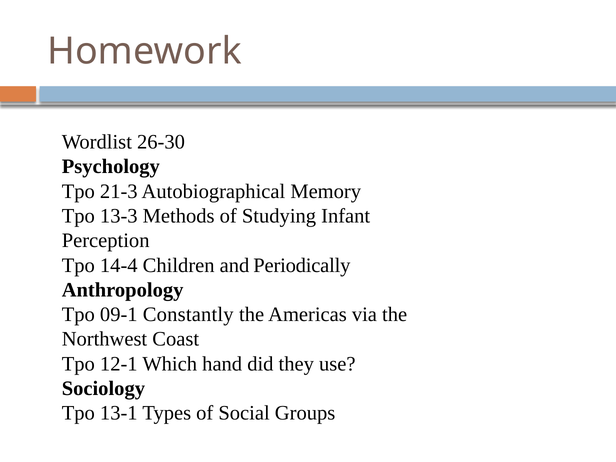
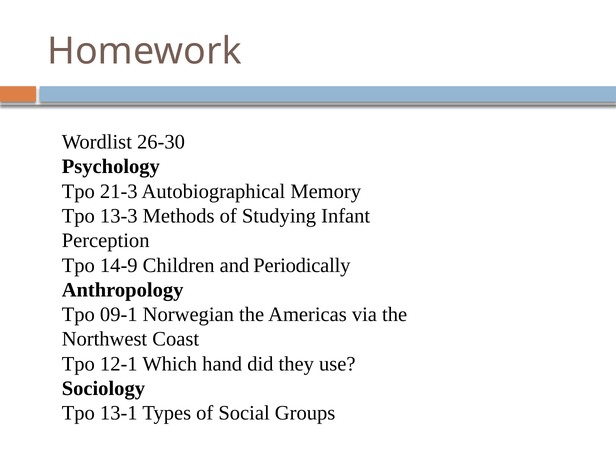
14-4: 14-4 -> 14-9 (119, 265)
Constantly: Constantly -> Norwegian (188, 315)
